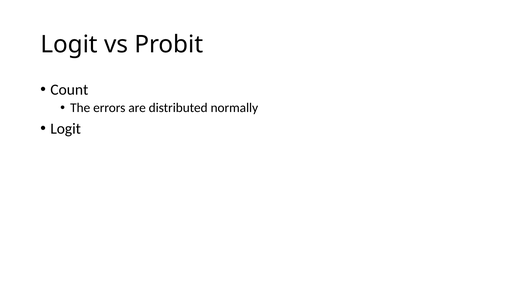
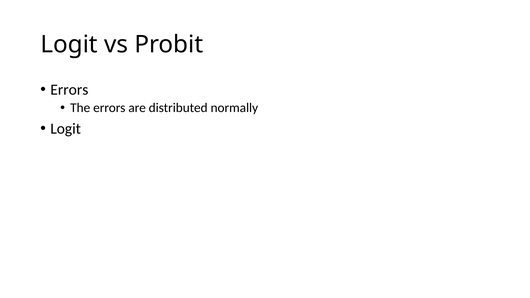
Count: Count -> Errors (69, 90)
